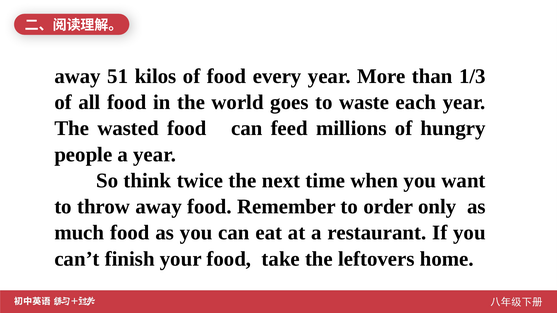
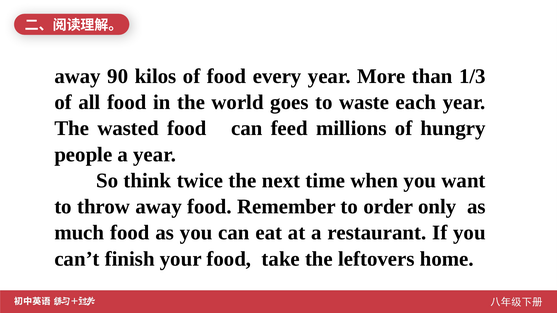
51: 51 -> 90 (118, 76)
